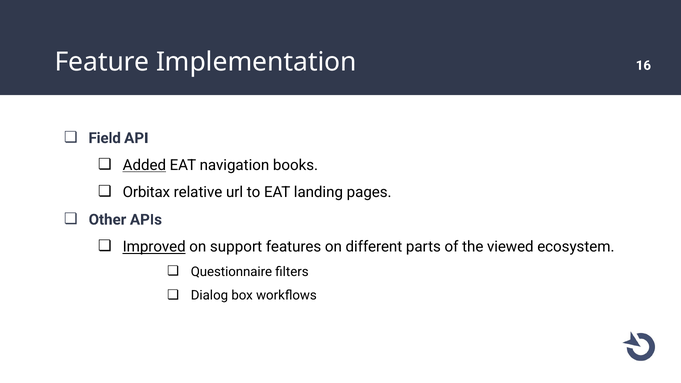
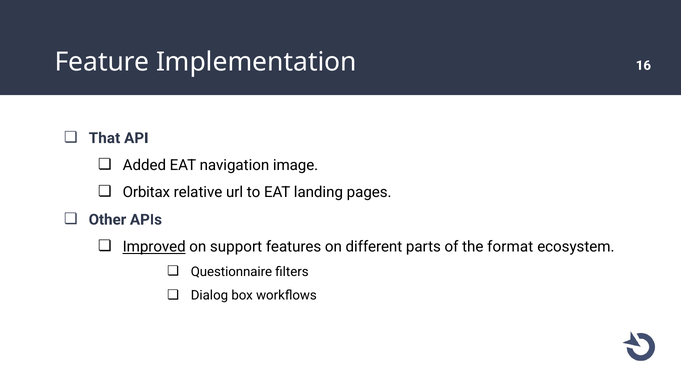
Field: Field -> That (104, 138)
Added underline: present -> none (144, 165)
books: books -> image (296, 165)
viewed: viewed -> format (510, 247)
